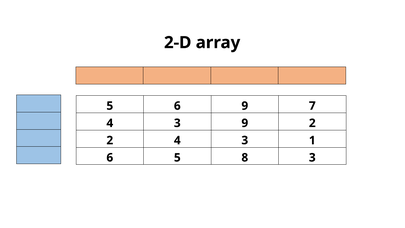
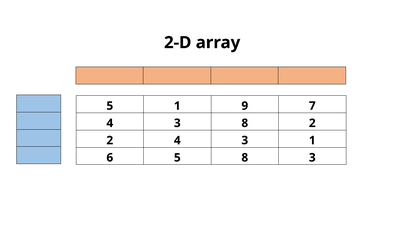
5 6: 6 -> 1 (177, 106)
3 9: 9 -> 8 (245, 123)
